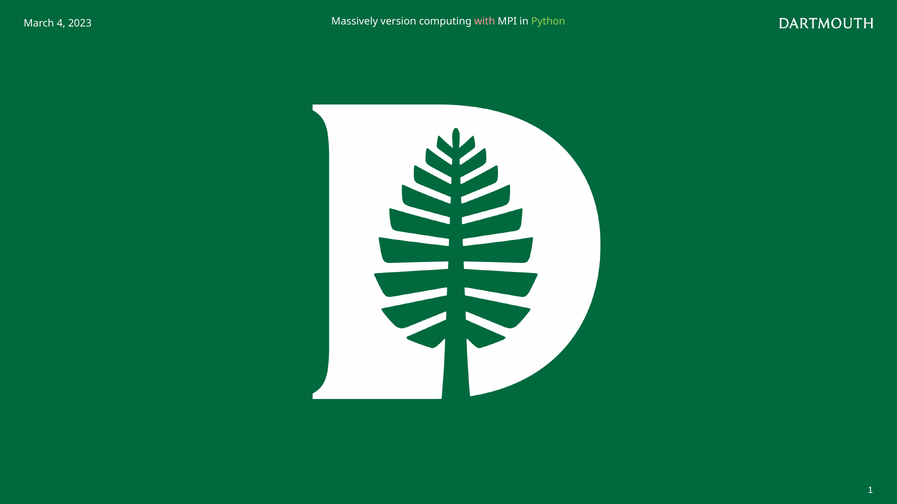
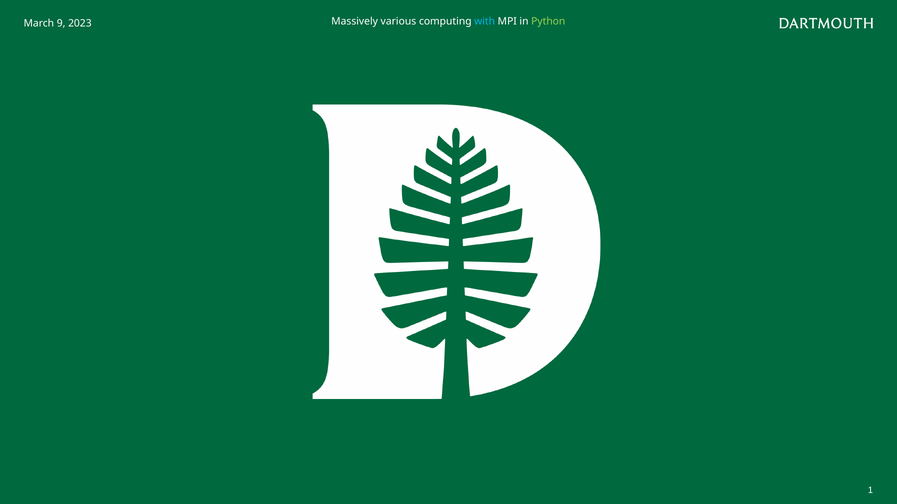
version: version -> various (398, 21)
with colour: pink -> light blue (485, 21)
4: 4 -> 9 (61, 23)
